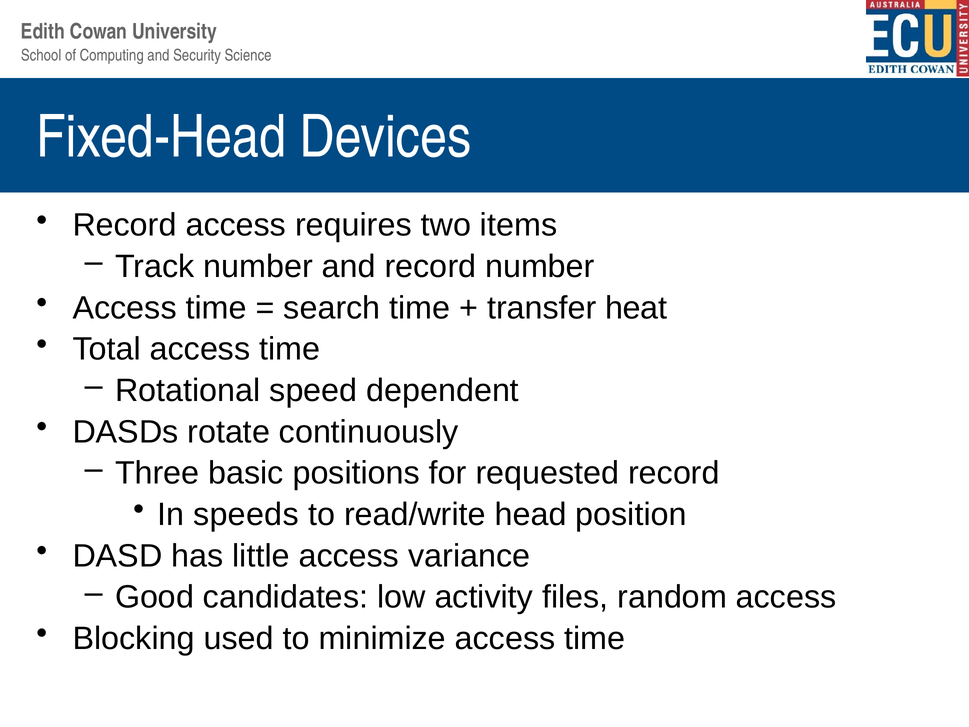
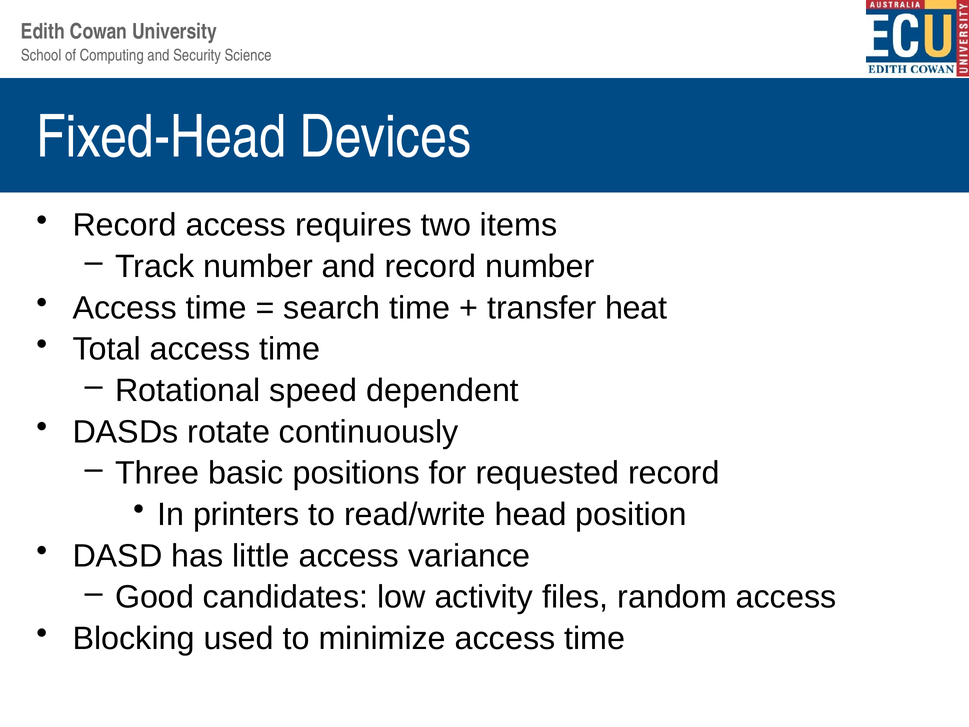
speeds: speeds -> printers (246, 514)
